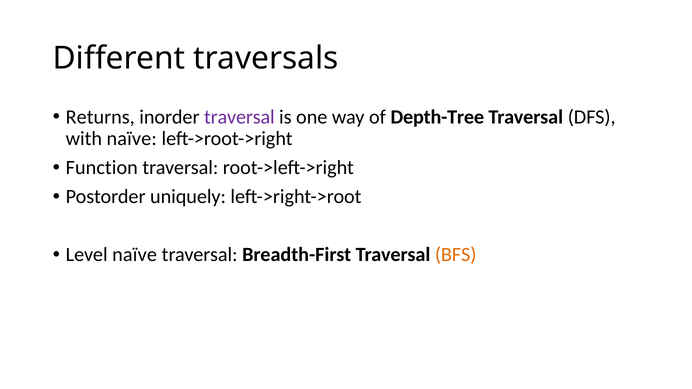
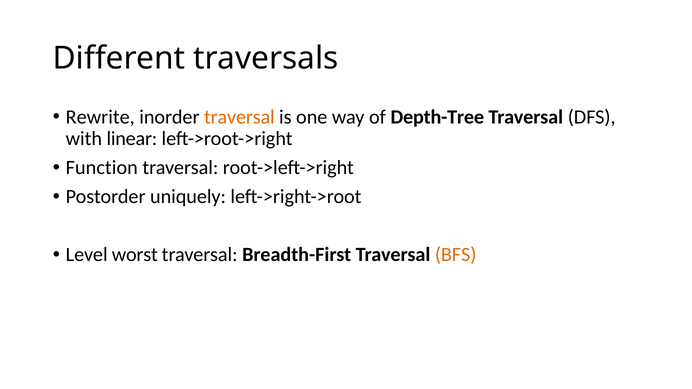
Returns: Returns -> Rewrite (100, 117)
traversal colour: purple -> orange (239, 117)
with naïve: naïve -> linear (132, 139)
Level naïve: naïve -> worst (135, 255)
